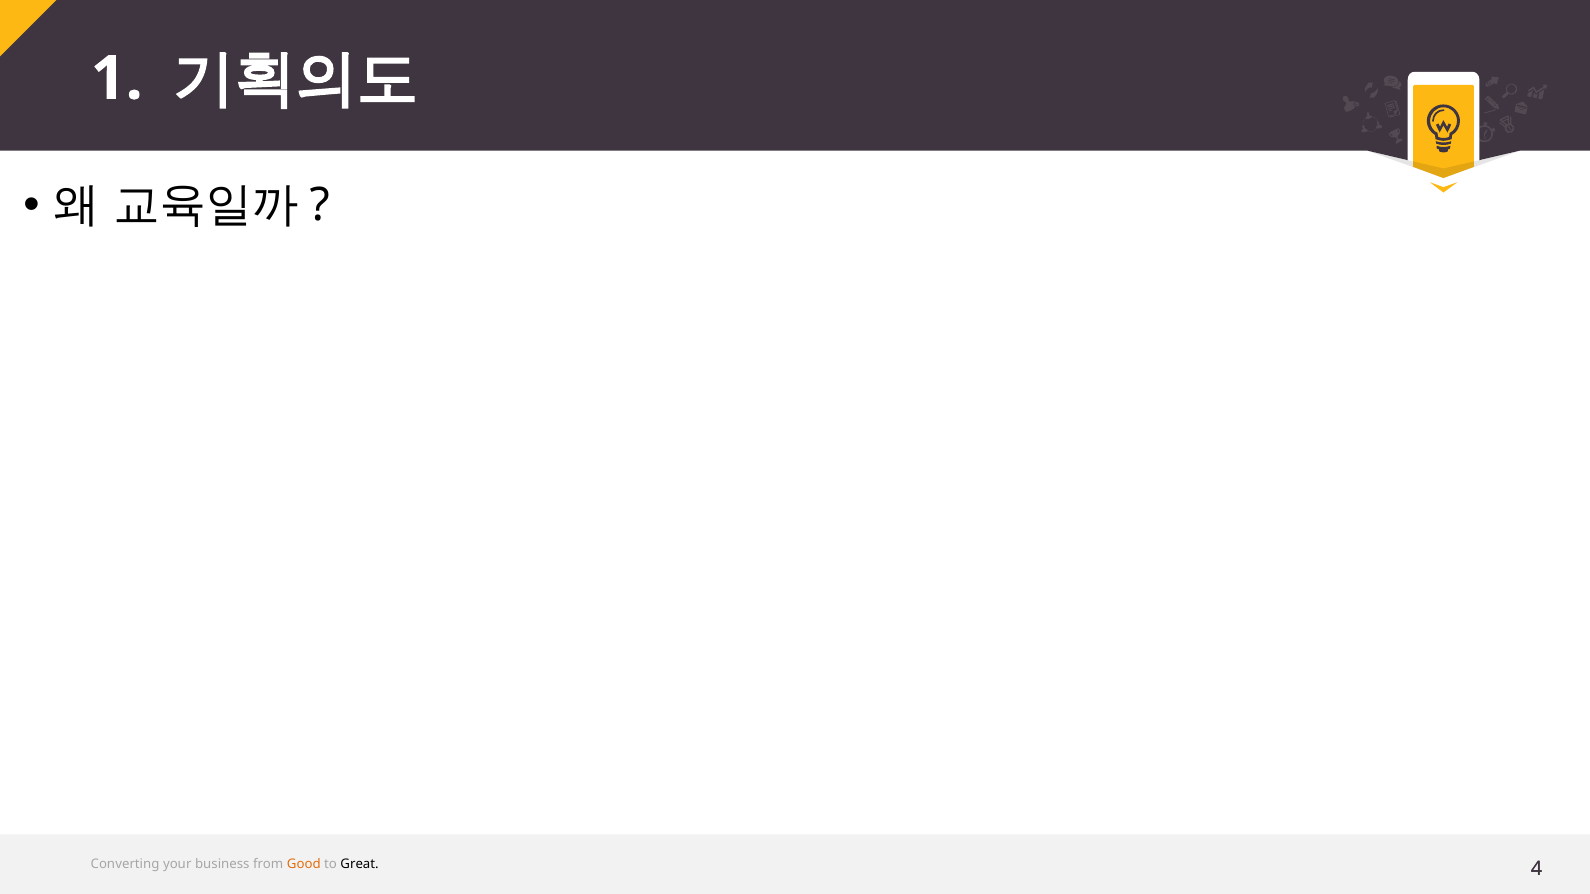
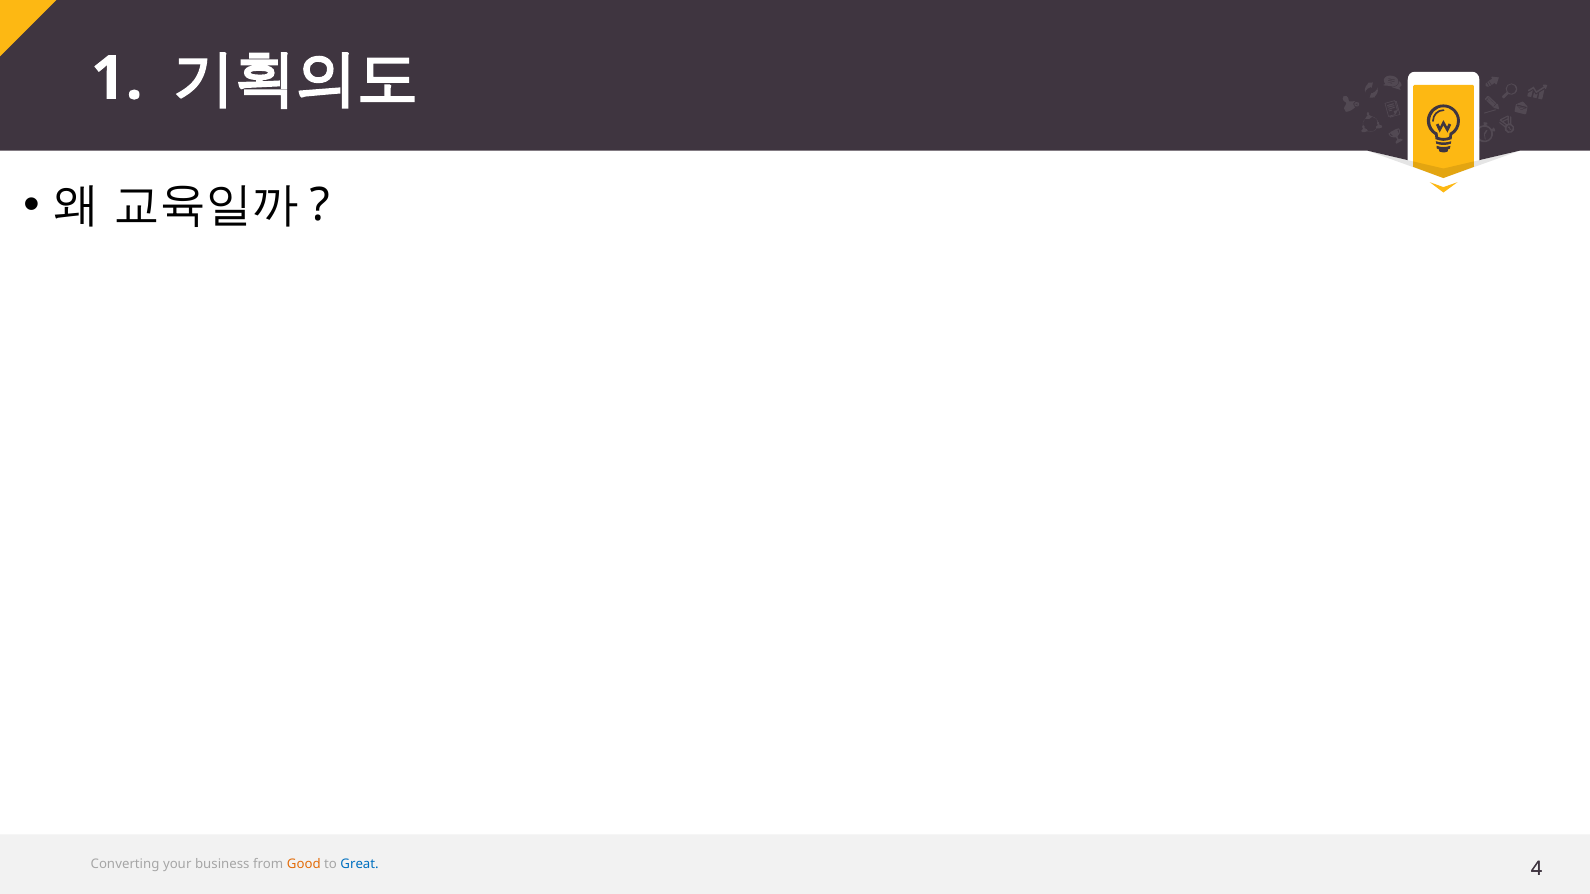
Great colour: black -> blue (360, 865)
